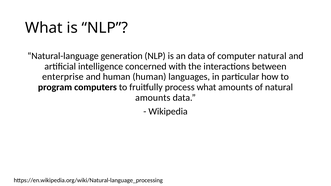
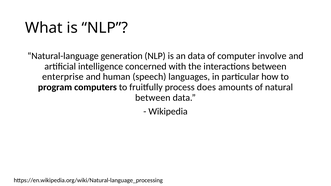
computer natural: natural -> involve (272, 56)
human human: human -> speech (149, 77)
process what: what -> does (206, 87)
amounts: amounts -> between (153, 98)
